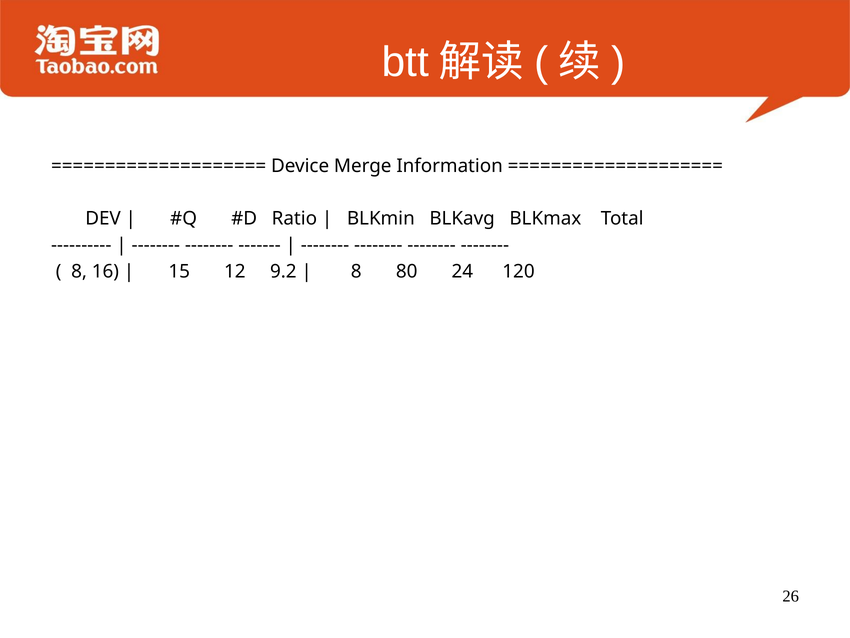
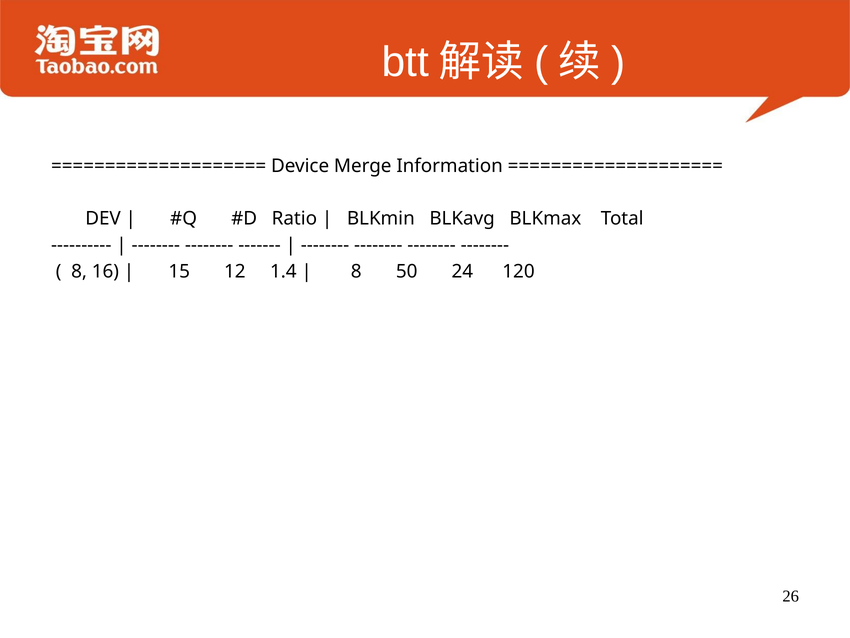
9.2: 9.2 -> 1.4 (283, 271)
80: 80 -> 50 (407, 271)
